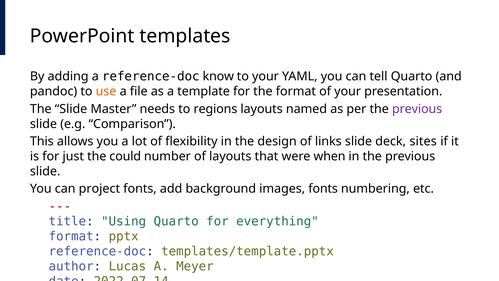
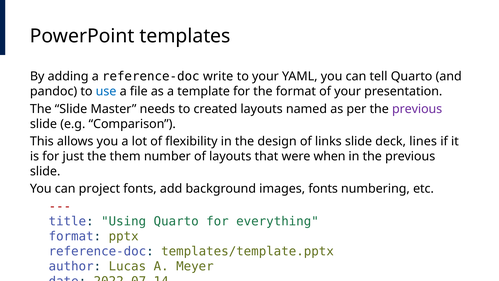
know: know -> write (218, 76)
use colour: orange -> blue (106, 91)
regions: regions -> created (215, 109)
sites: sites -> lines (423, 141)
could: could -> them (125, 156)
